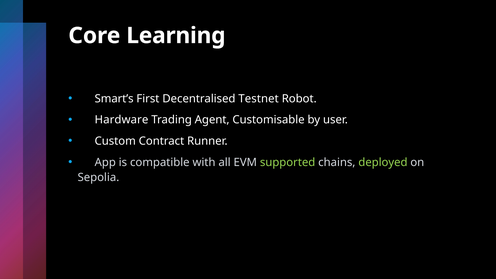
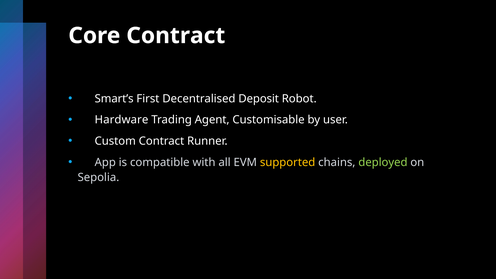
Core Learning: Learning -> Contract (176, 36)
Testnet: Testnet -> Deposit (259, 99)
supported colour: light green -> yellow (288, 162)
